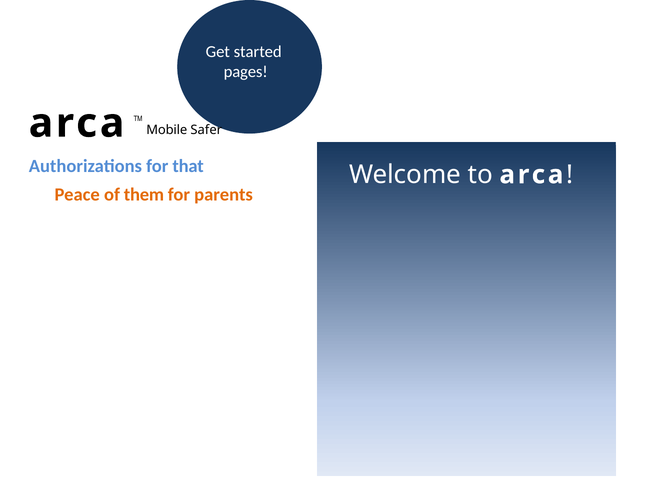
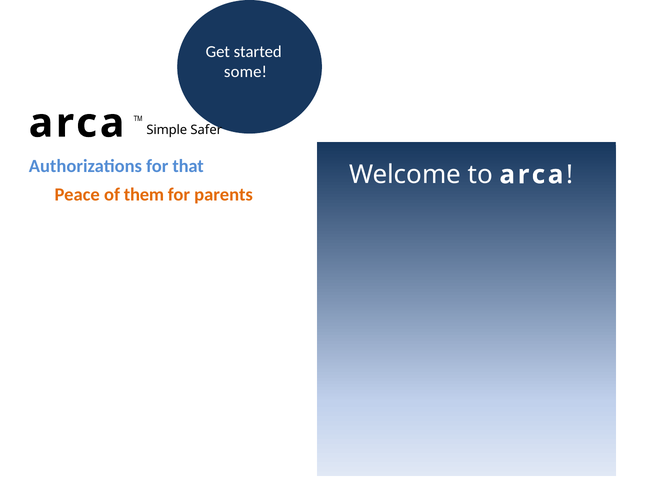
pages: pages -> some (246, 72)
Mobile: Mobile -> Simple (167, 130)
